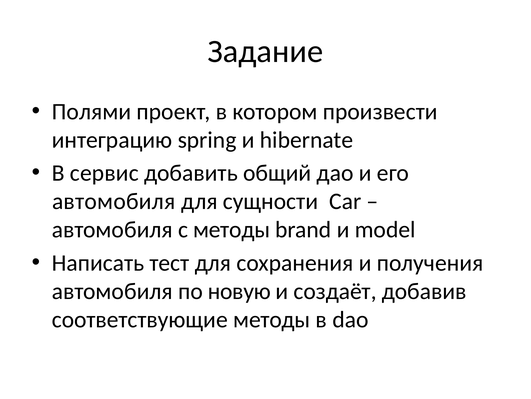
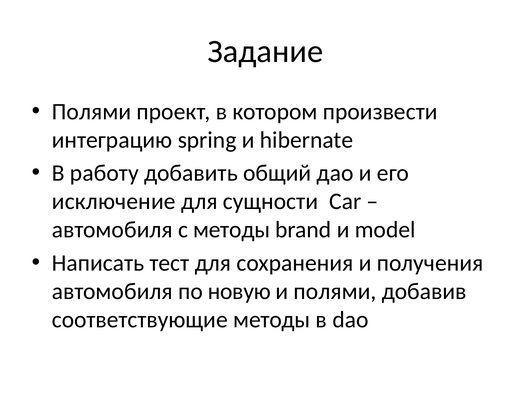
сервис: сервис -> работу (104, 173)
автомобиля: автомобиля -> исключение (114, 201)
и создаёт: создаёт -> полями (335, 291)
